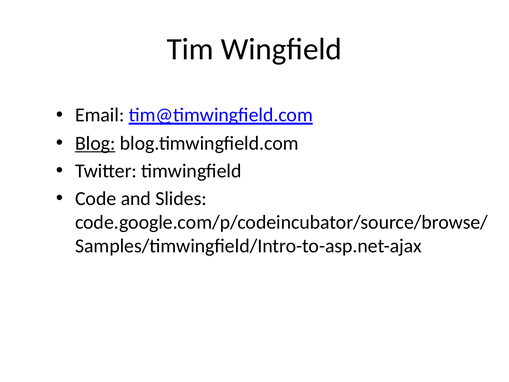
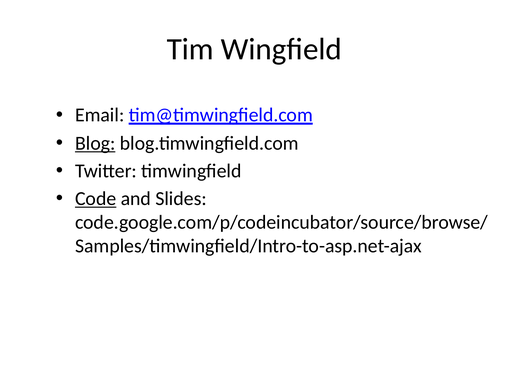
Code underline: none -> present (96, 199)
